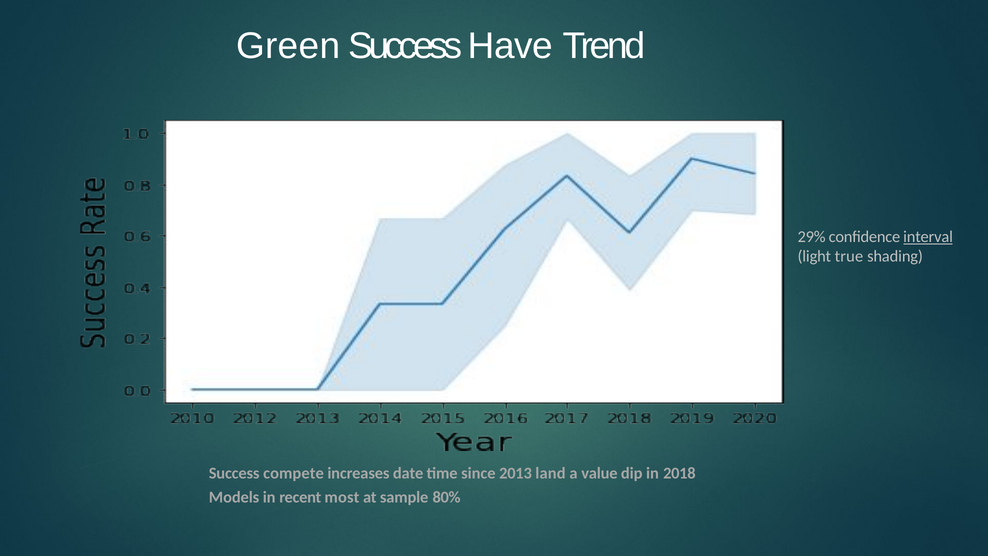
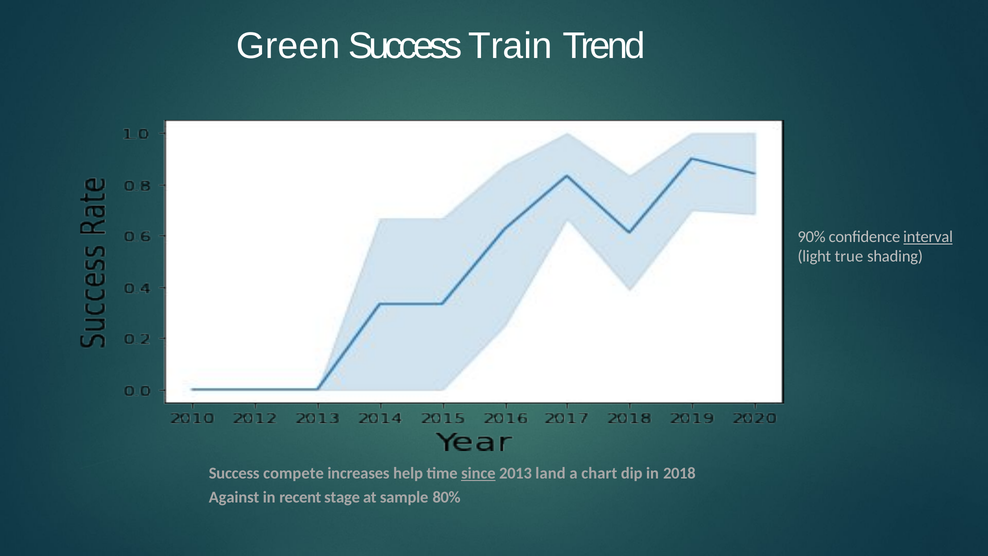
Have: Have -> Train (510, 46)
29%: 29% -> 90% (812, 237)
date: date -> help (408, 473)
since underline: none -> present (478, 473)
value: value -> chart (599, 473)
Models: Models -> Against (234, 497)
most: most -> stage (342, 497)
